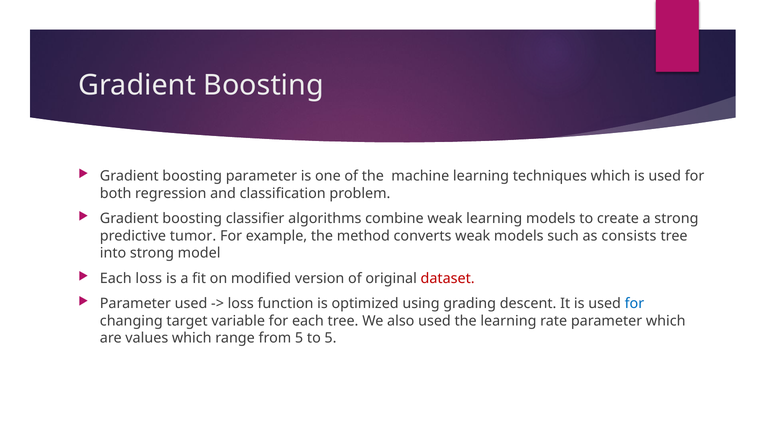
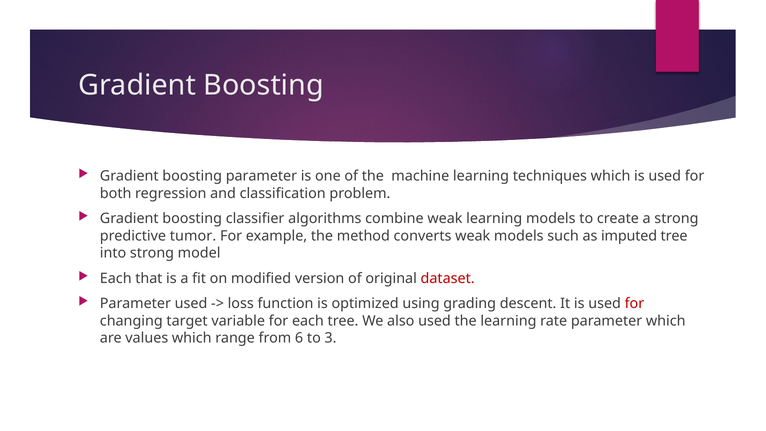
consists: consists -> imputed (629, 236)
Each loss: loss -> that (149, 278)
for colour: blue -> red (634, 303)
from 5: 5 -> 6 (299, 338)
to 5: 5 -> 3 (331, 338)
